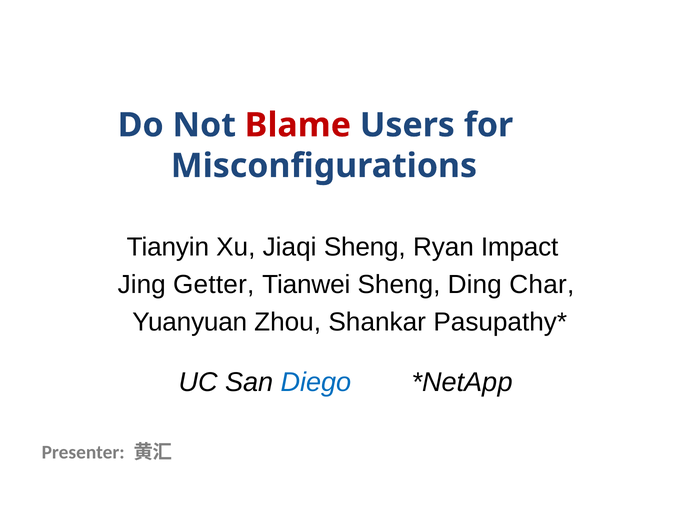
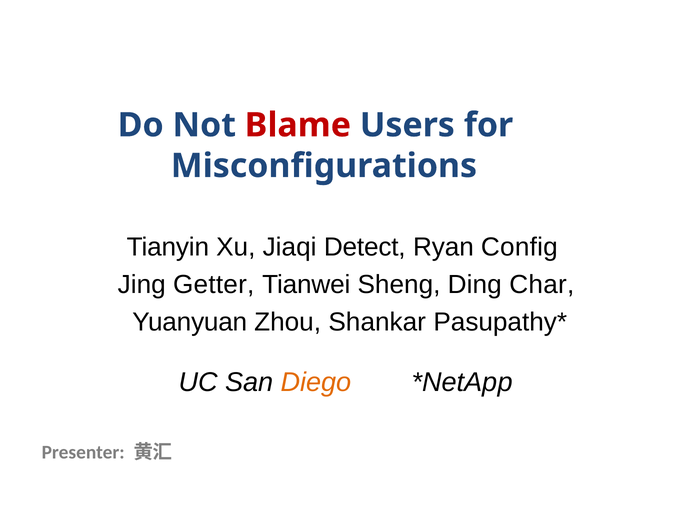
Jiaqi Sheng: Sheng -> Detect (365, 247)
Impact: Impact -> Config (519, 247)
Diego colour: blue -> orange (316, 382)
